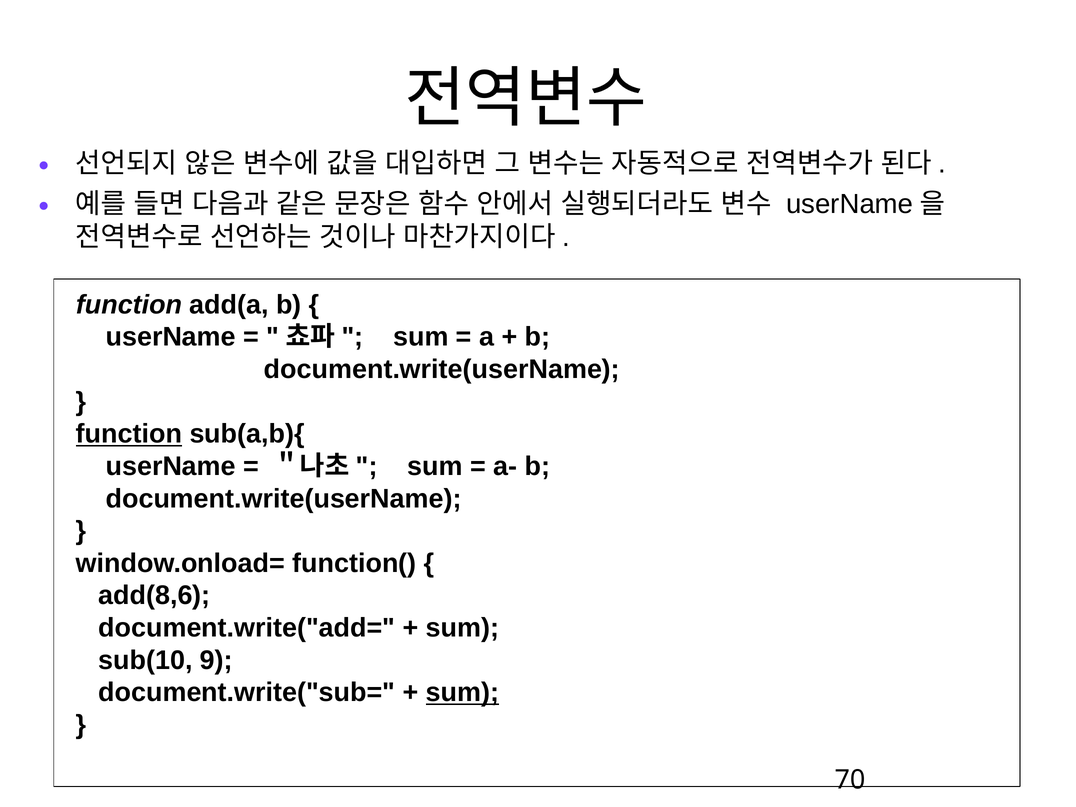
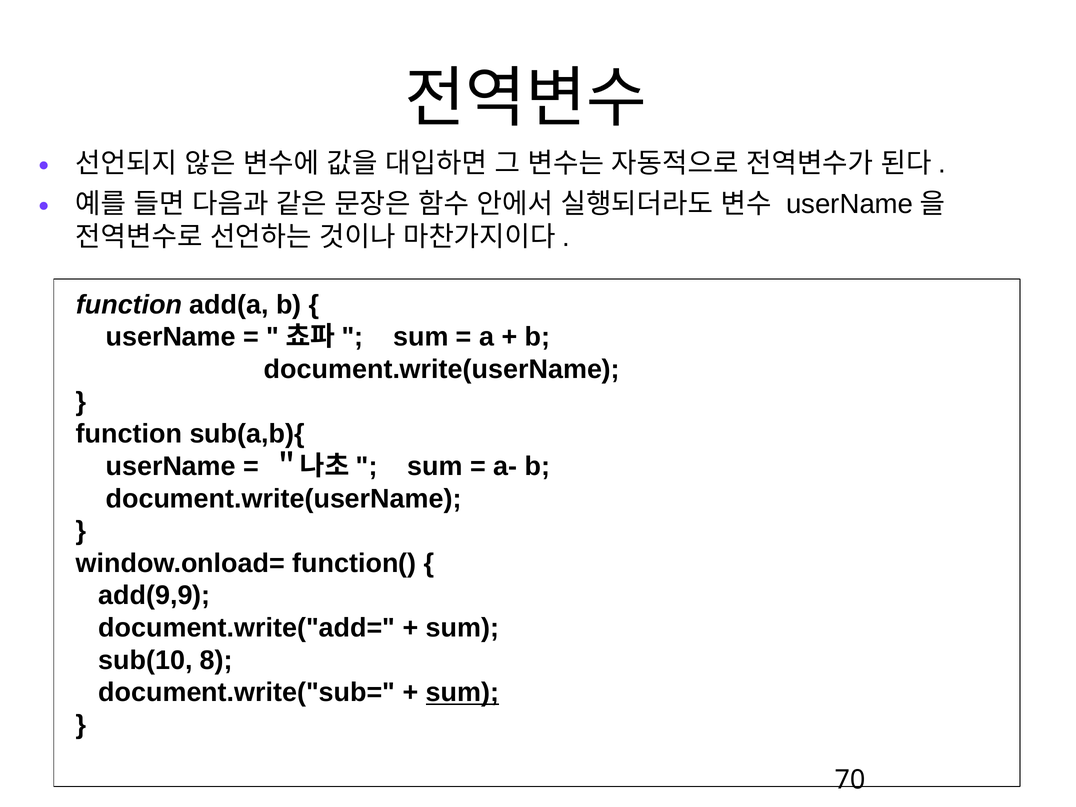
function underline: present -> none (129, 434)
add(8,6: add(8,6 -> add(9,9 (154, 596)
9: 9 -> 8 (216, 660)
